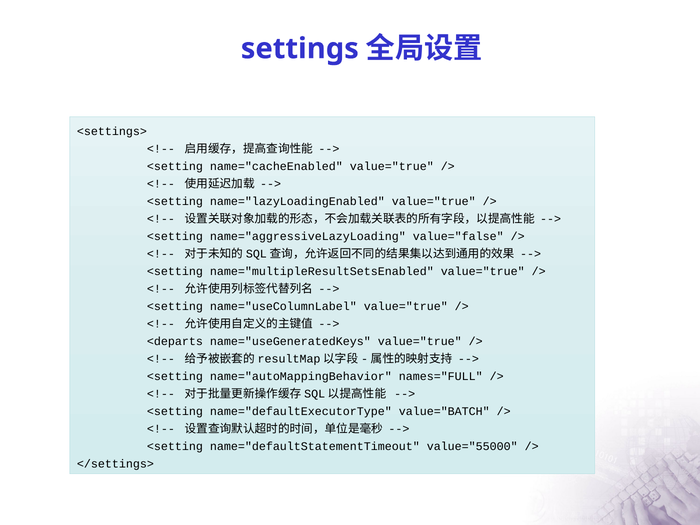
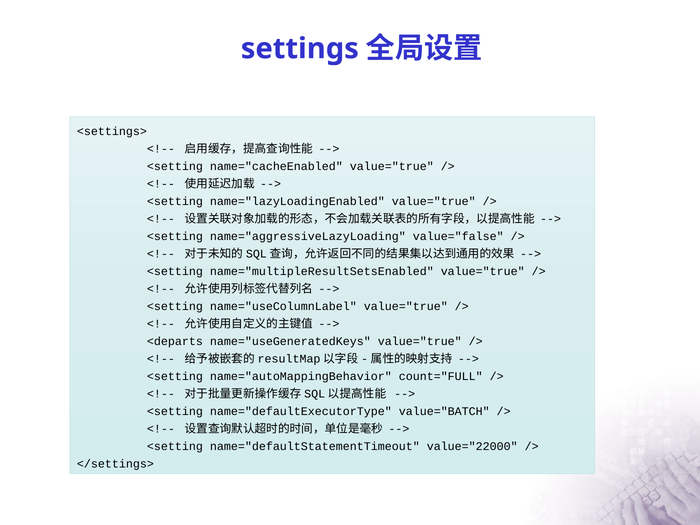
names="FULL: names="FULL -> count="FULL (441, 376)
value="55000: value="55000 -> value="22000 (472, 446)
